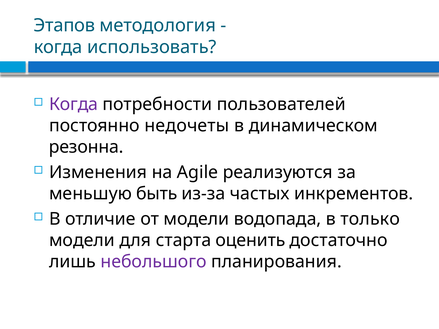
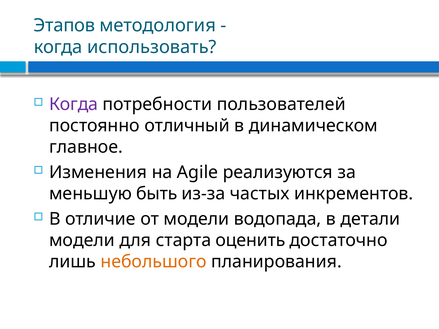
недочеты: недочеты -> отличный (187, 126)
резонна: резонна -> главное (86, 147)
только: только -> детали (370, 219)
небольшого colour: purple -> orange (154, 262)
